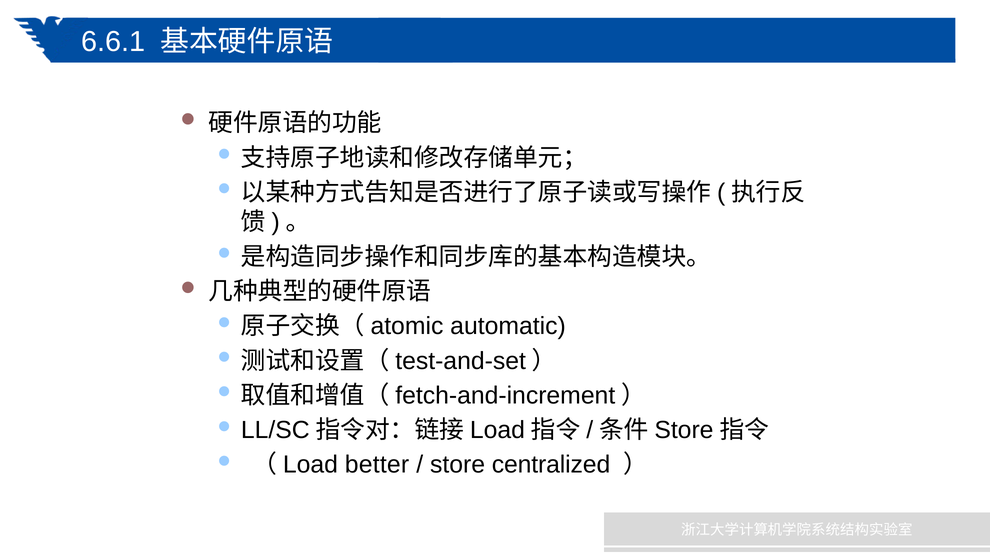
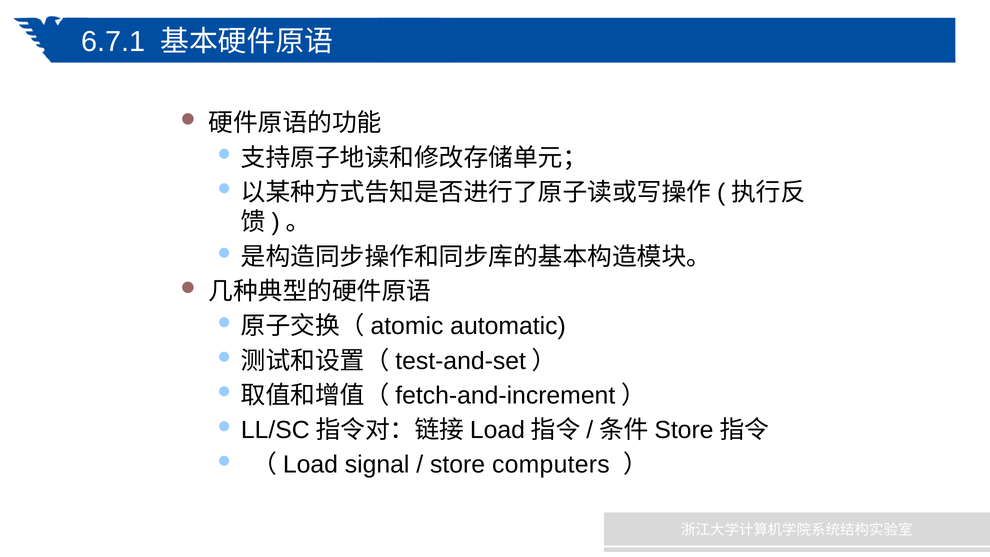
6.6.1: 6.6.1 -> 6.7.1 (113, 42)
better: better -> signal (377, 465)
centralized: centralized -> computers (551, 465)
